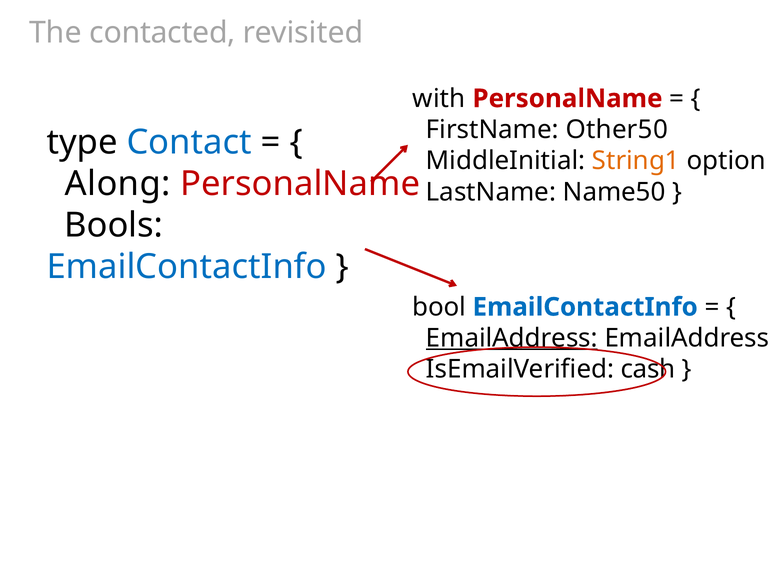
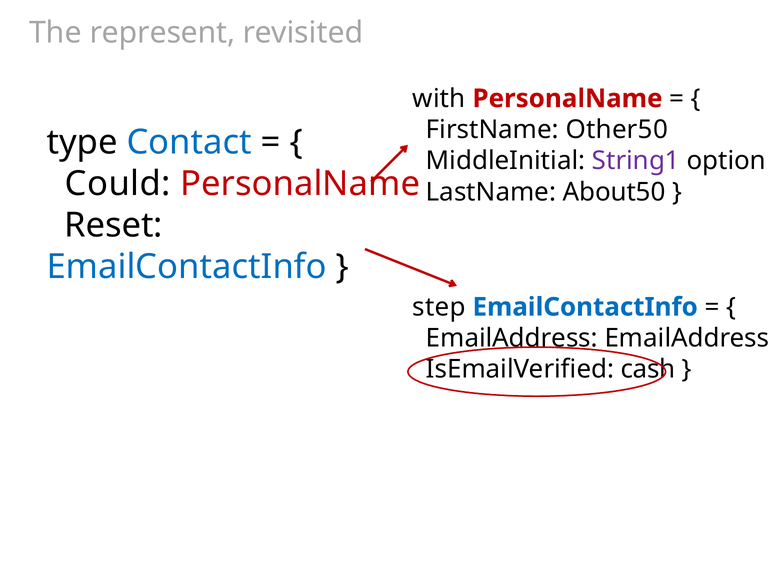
contacted: contacted -> represent (162, 33)
String1 colour: orange -> purple (636, 161)
Along: Along -> Could (118, 184)
Name50: Name50 -> About50 (614, 192)
Bools: Bools -> Reset (114, 226)
bool: bool -> step (439, 307)
EmailAddress underline: present -> none (512, 338)
